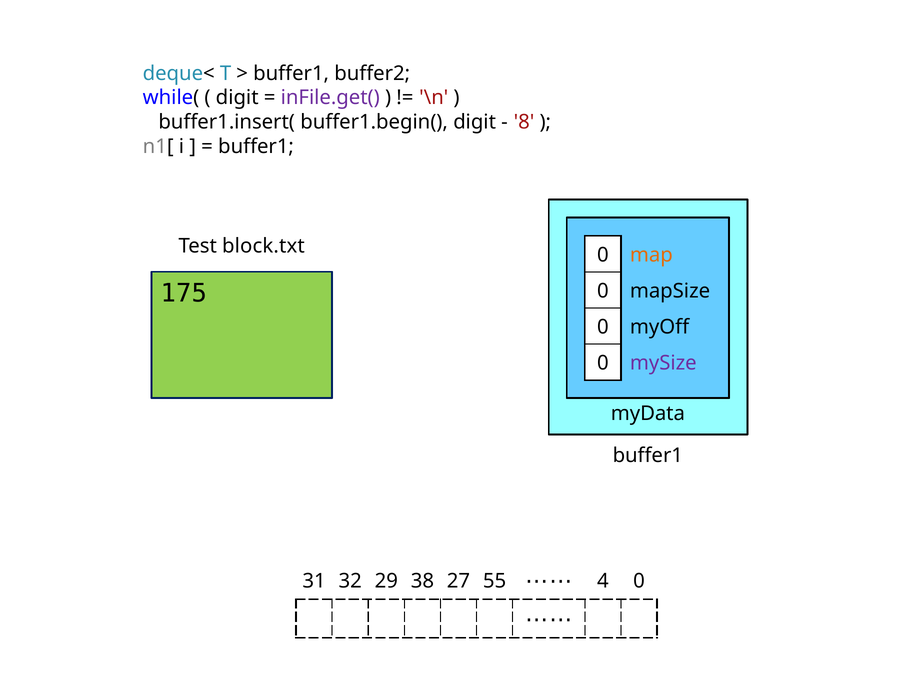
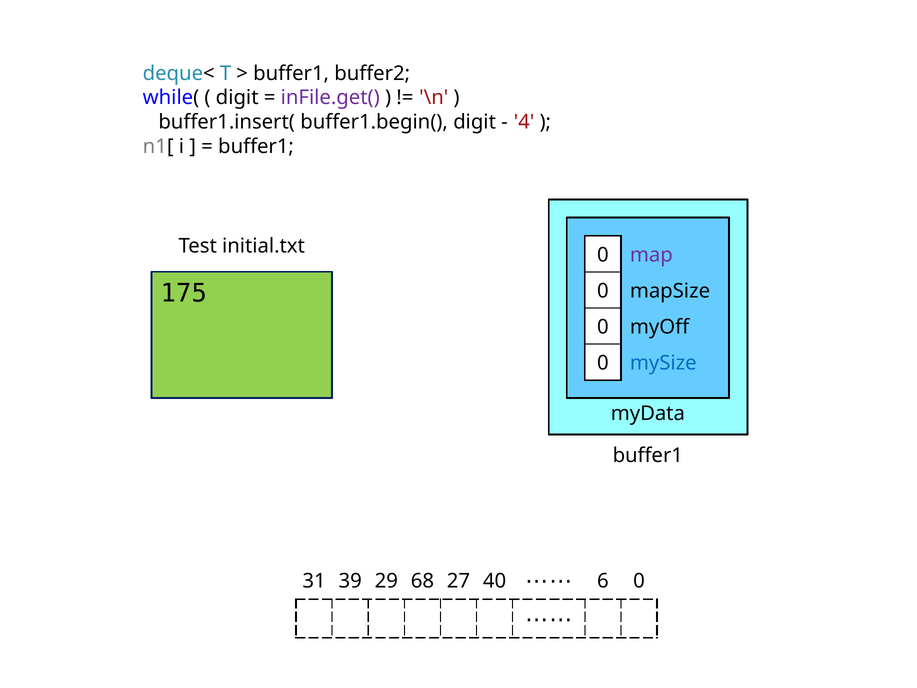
8: 8 -> 4 (524, 122)
block.txt: block.txt -> initial.txt (264, 246)
map colour: orange -> purple (651, 255)
mySize colour: purple -> blue (663, 363)
32: 32 -> 39 (350, 581)
38: 38 -> 68 (422, 581)
55: 55 -> 40 (495, 581)
4: 4 -> 6 (603, 581)
